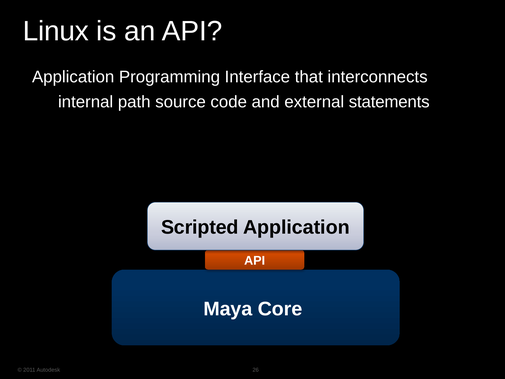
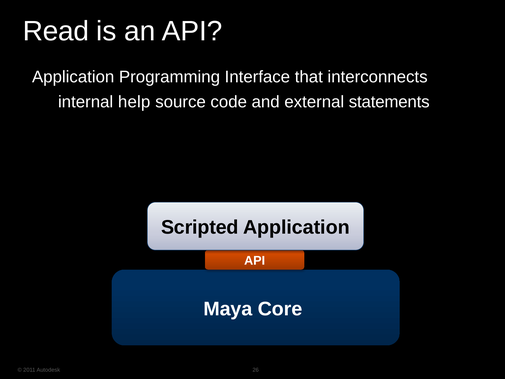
Linux: Linux -> Read (56, 31)
path: path -> help (134, 102)
